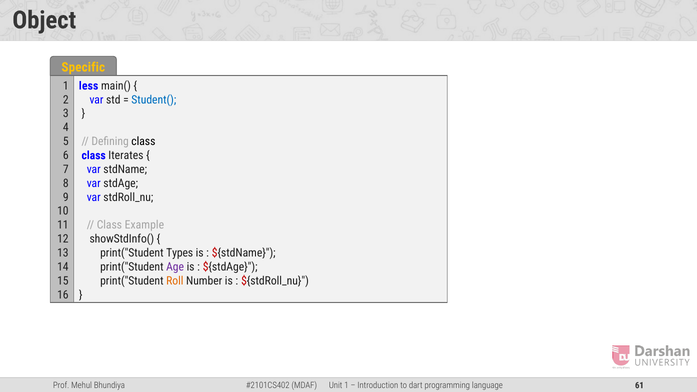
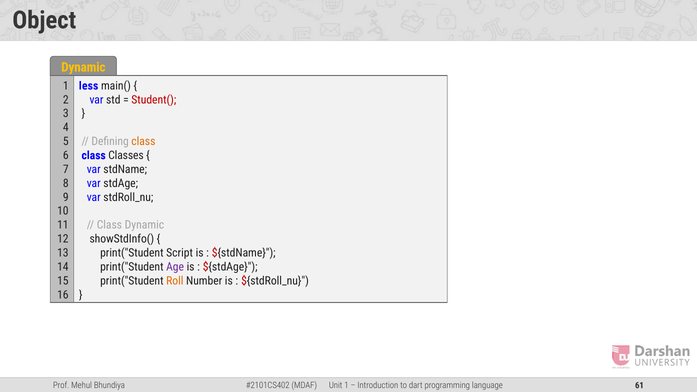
Specific: Specific -> Dynamic (83, 67)
Student( colour: blue -> red (154, 100)
class colour: black -> orange (143, 141)
Iterates: Iterates -> Classes (126, 155)
Class Example: Example -> Dynamic (144, 225)
Types: Types -> Script (180, 253)
